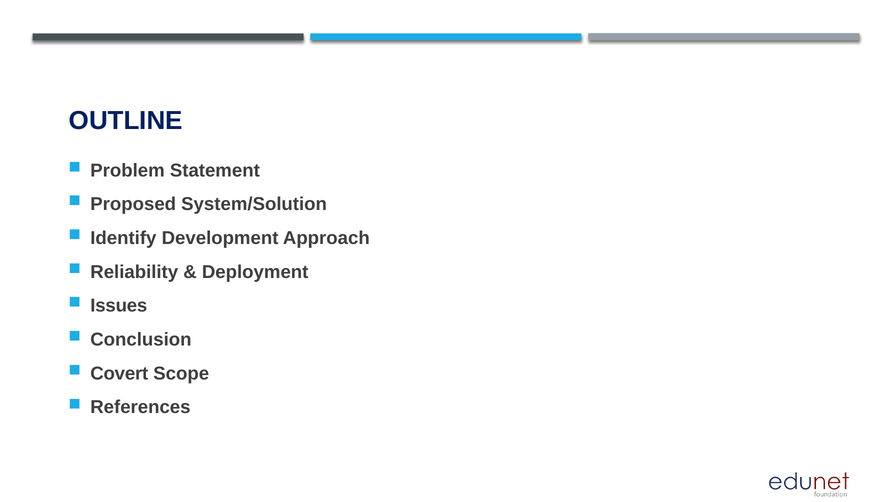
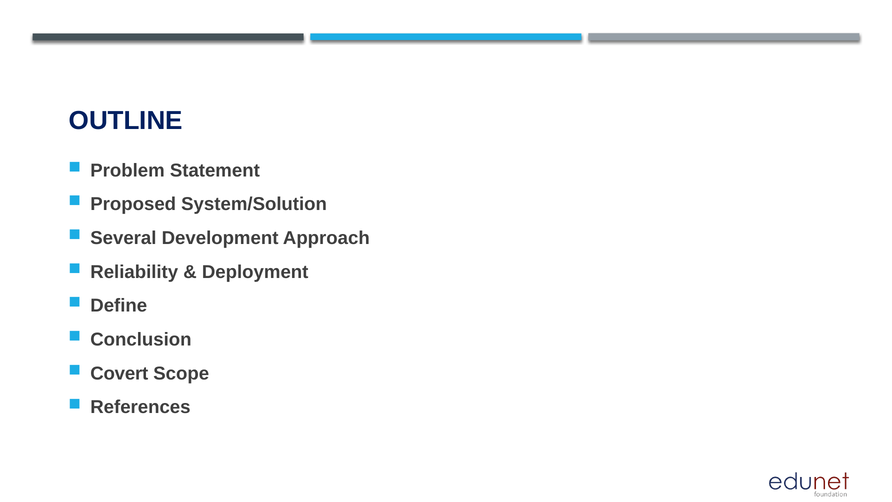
Identify: Identify -> Several (123, 238)
Issues: Issues -> Define (119, 306)
